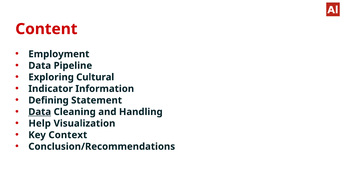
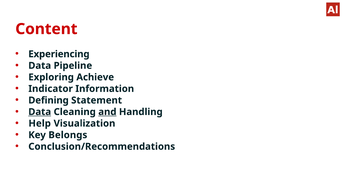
Employment: Employment -> Experiencing (59, 54)
Cultural: Cultural -> Achieve (95, 77)
and underline: none -> present (107, 112)
Context: Context -> Belongs (68, 135)
